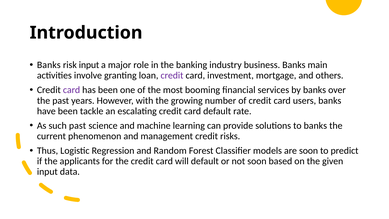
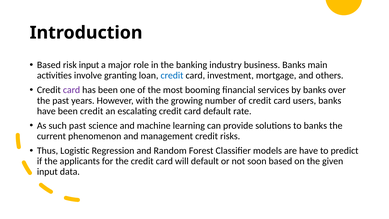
Banks: Banks -> Based (49, 65)
credit colour: purple -> blue (172, 75)
been tackle: tackle -> credit (92, 111)
are soon: soon -> have (309, 151)
